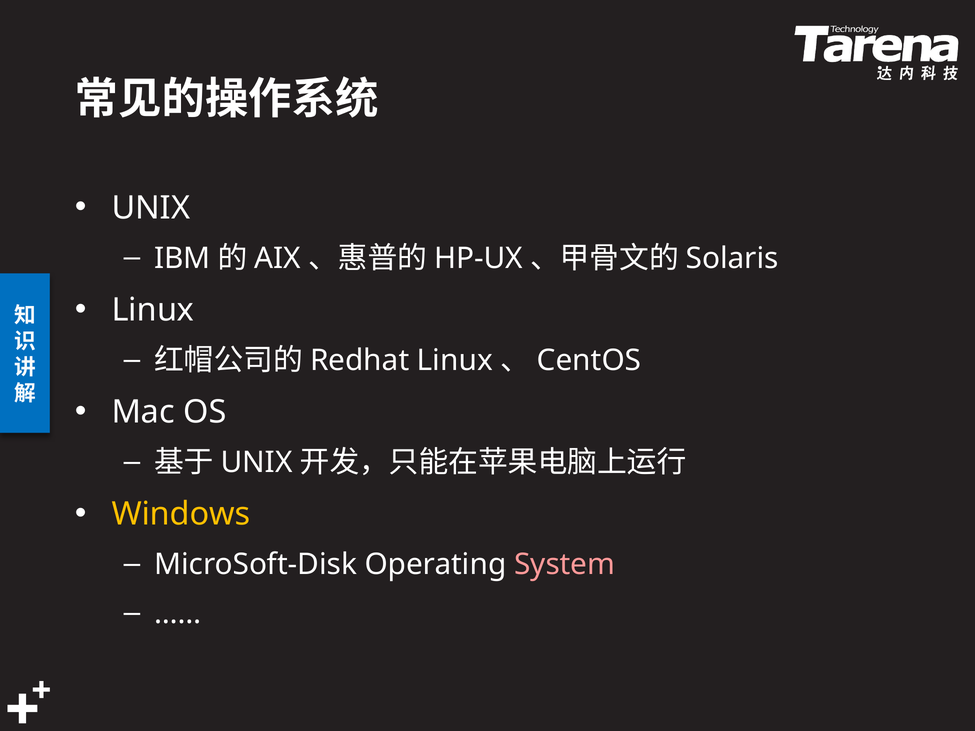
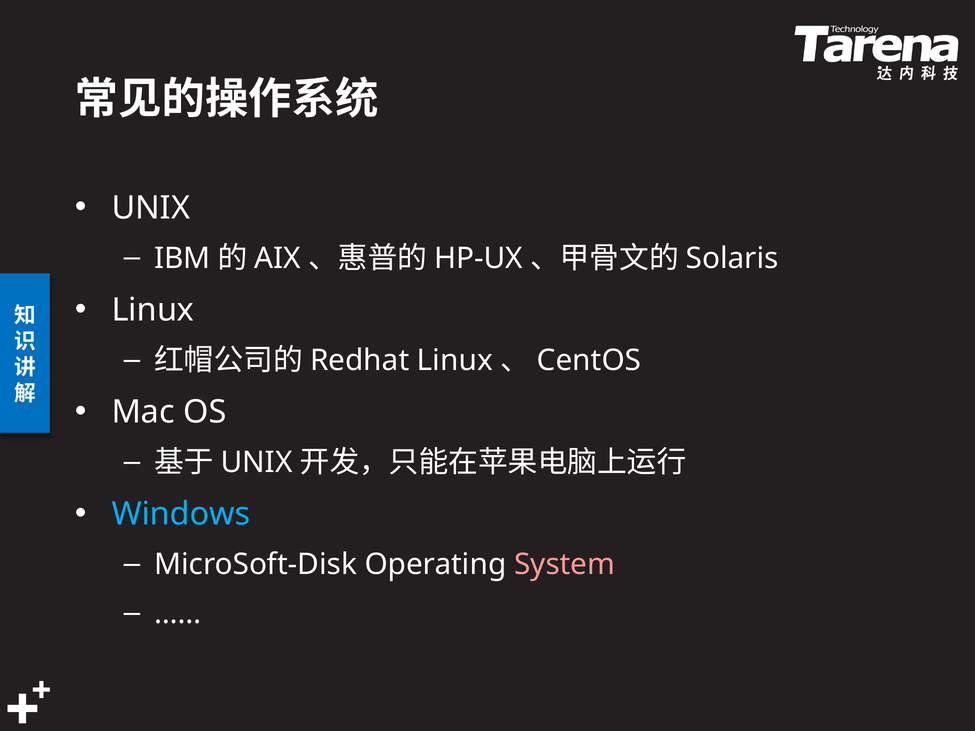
Windows colour: yellow -> light blue (181, 514)
